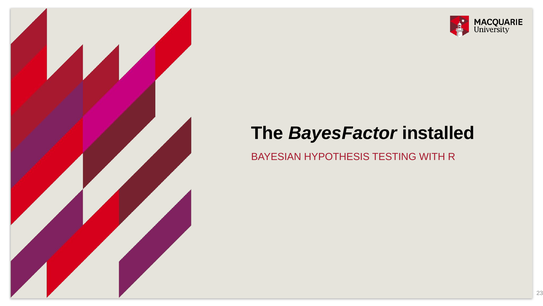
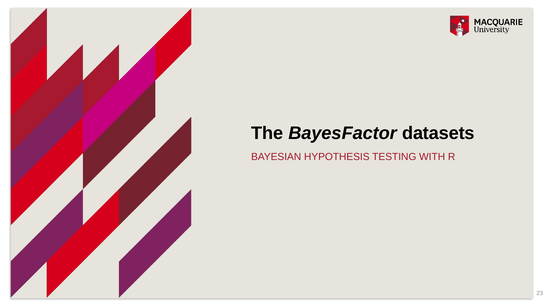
installed: installed -> datasets (438, 133)
